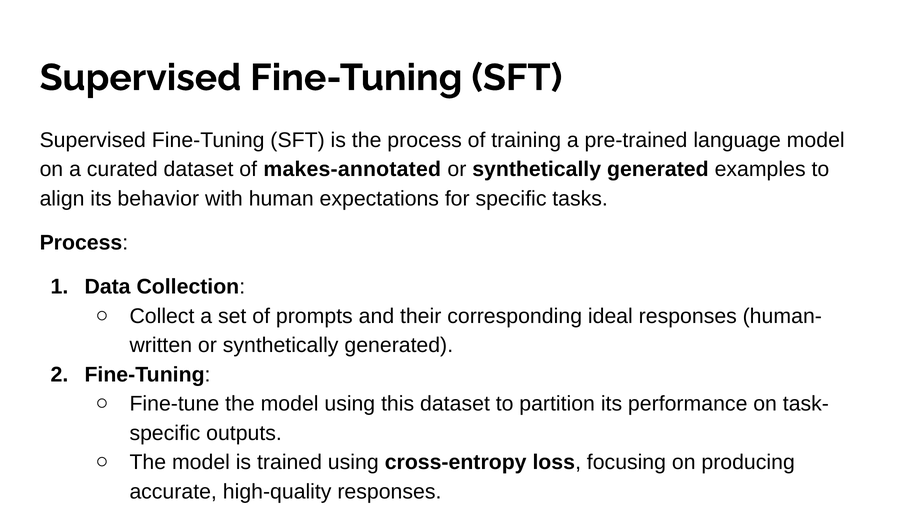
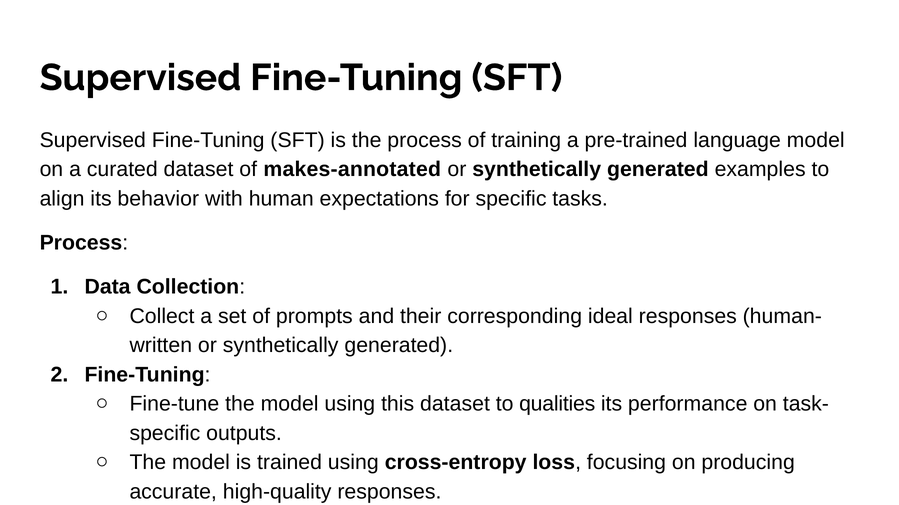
partition: partition -> qualities (557, 404)
